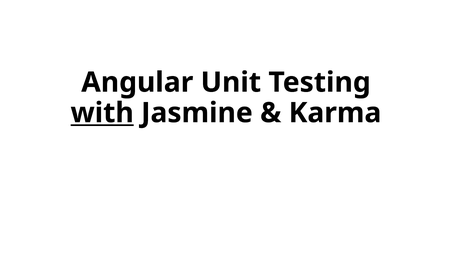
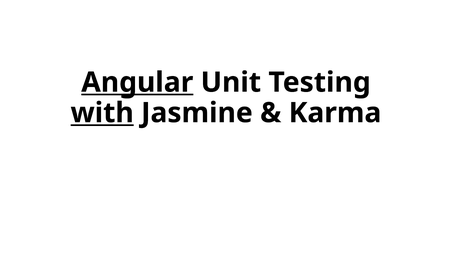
Angular underline: none -> present (137, 82)
